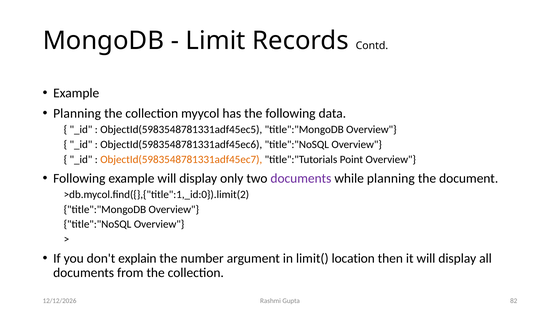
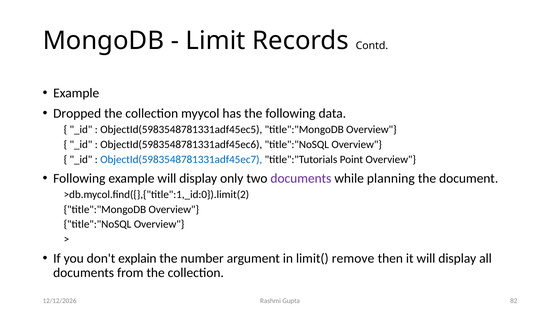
Planning: Planning -> Dropped (77, 113)
ObjectId(5983548781331adf45ec7 colour: orange -> blue (181, 159)
location: location -> remove (353, 258)
